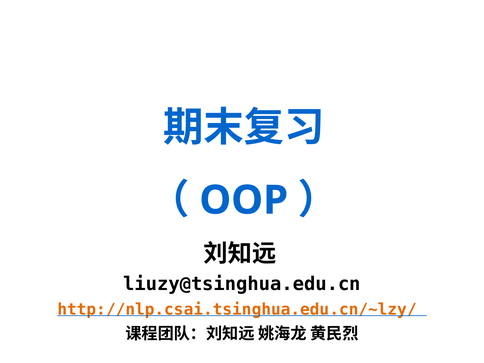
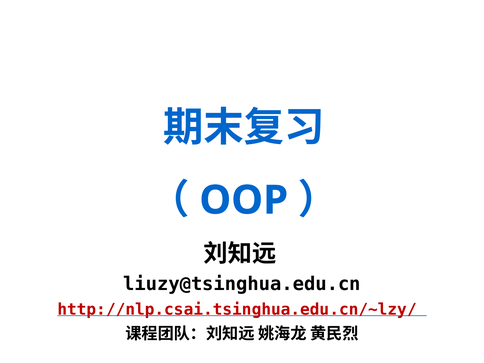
http://nlp.csai.tsinghua.edu.cn/~lzy/ colour: orange -> red (237, 310)
